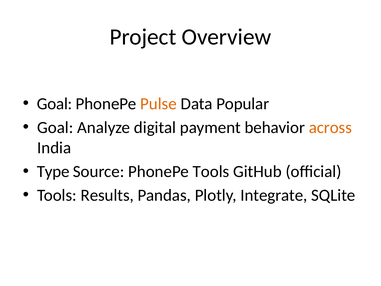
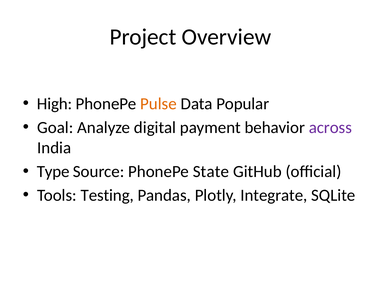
Goal: Goal -> High (55, 104)
across colour: orange -> purple (330, 127)
PhonePe Tools: Tools -> State (211, 171)
Results: Results -> Testing (107, 195)
